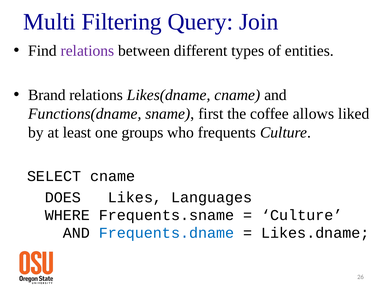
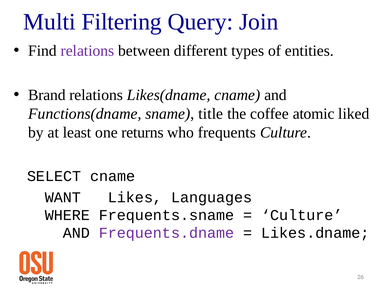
first: first -> title (211, 114)
allows: allows -> atomic (314, 114)
groups: groups -> returns (143, 133)
DOES: DOES -> WANT (63, 198)
Frequents.dname colour: blue -> purple (167, 233)
